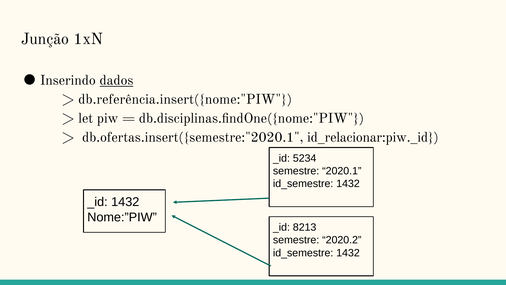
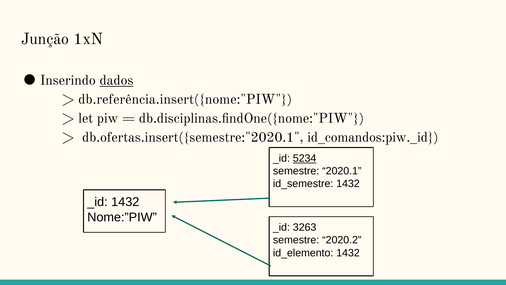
id_relacionar:piw._id: id_relacionar:piw._id -> id_comandos:piw._id (373, 137)
5234 underline: none -> present (305, 158)
8213: 8213 -> 3263 (305, 227)
id_semestre: id_semestre -> id_elemento (303, 253)
